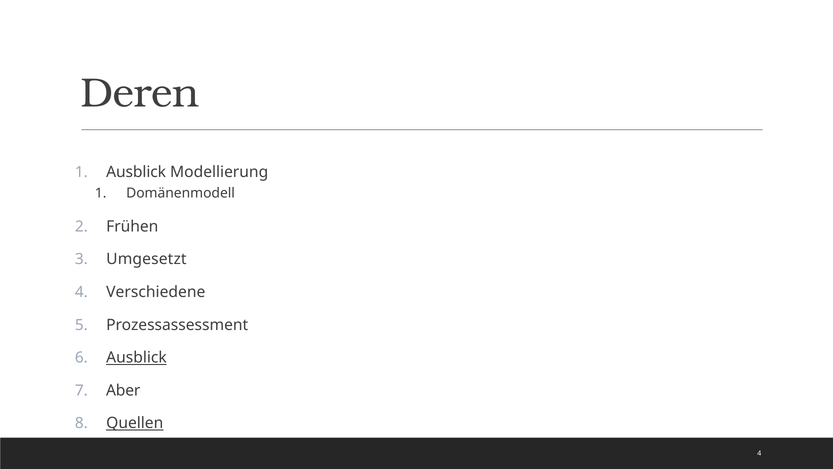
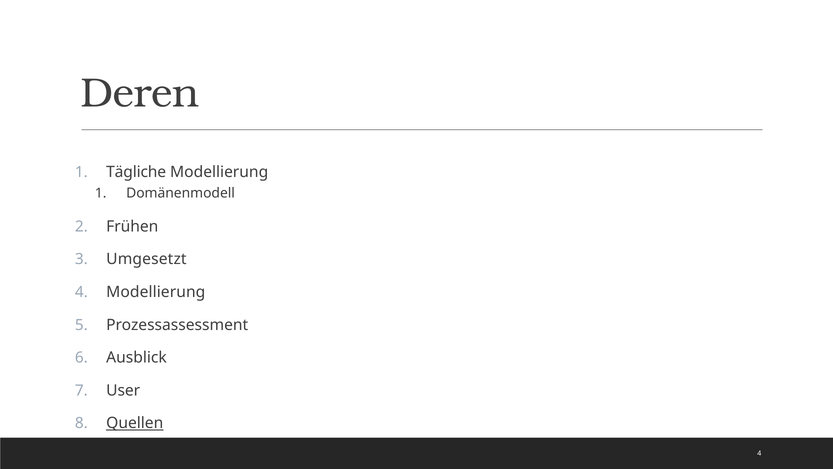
Ausblick: Ausblick -> Tägliche (136, 172)
4 Verschiedene: Verschiedene -> Modellierung (156, 292)
Ausblick underline: present -> none (136, 357)
Aber: Aber -> User (123, 390)
